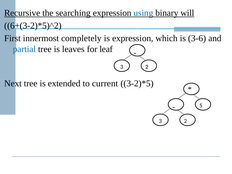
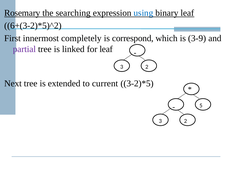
Recursive: Recursive -> Rosemary (22, 13)
binary will: will -> leaf (187, 13)
is expression: expression -> correspond (133, 38)
3-6: 3-6 -> 3-9 (197, 38)
partial colour: blue -> purple (24, 49)
leaves: leaves -> linked (73, 49)
